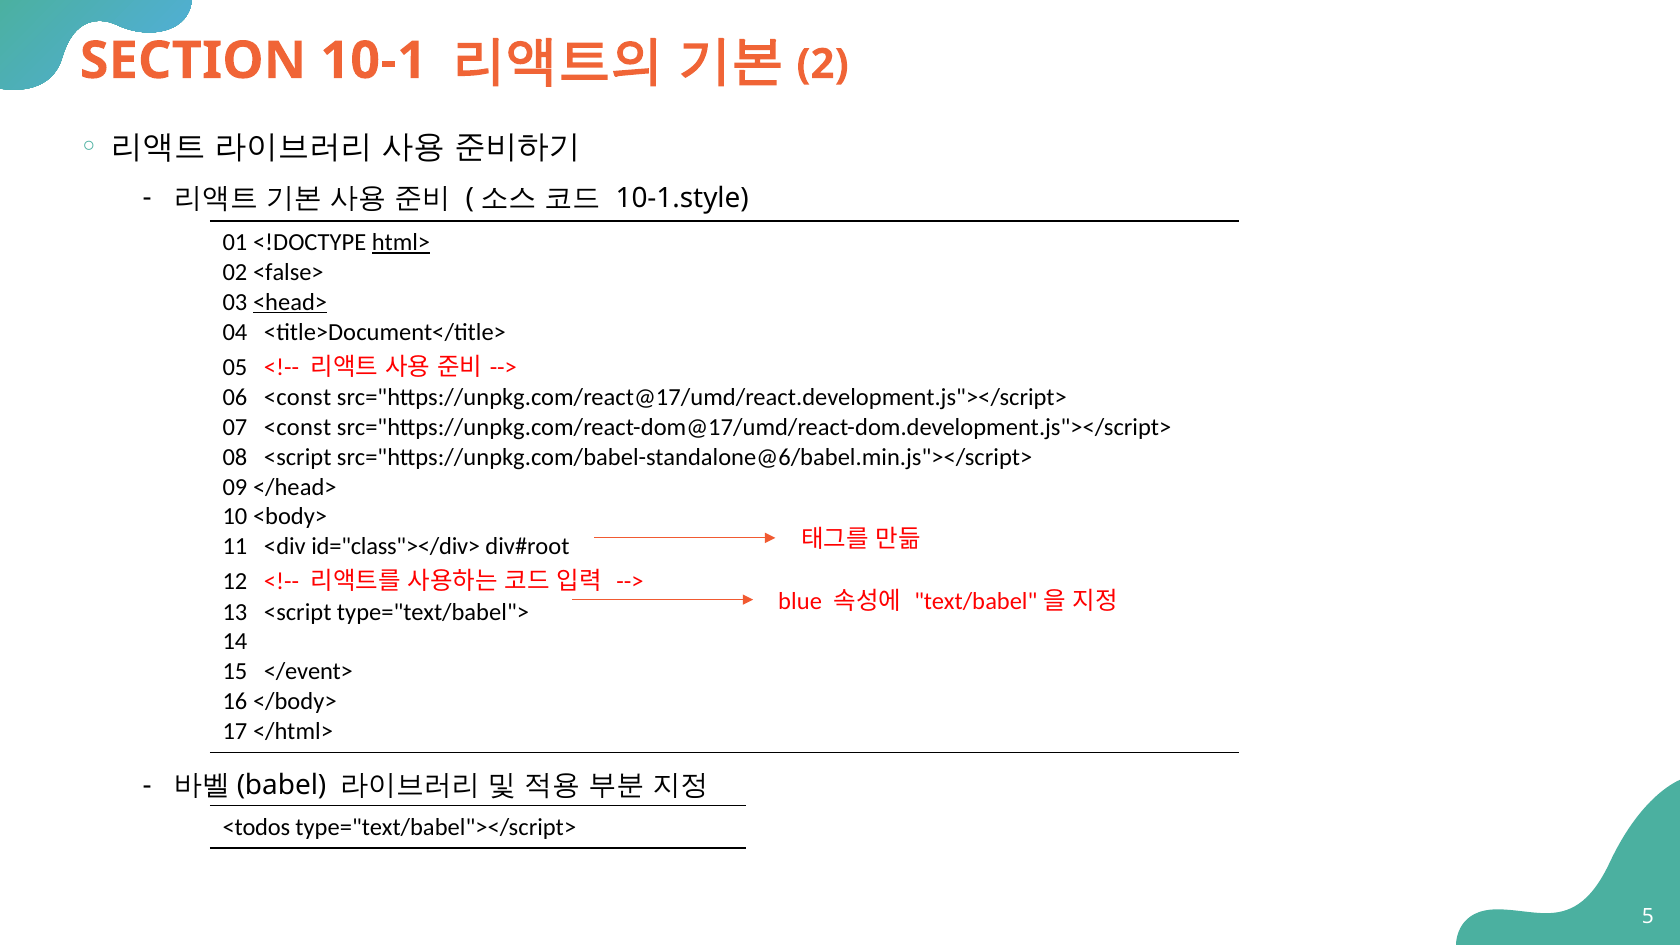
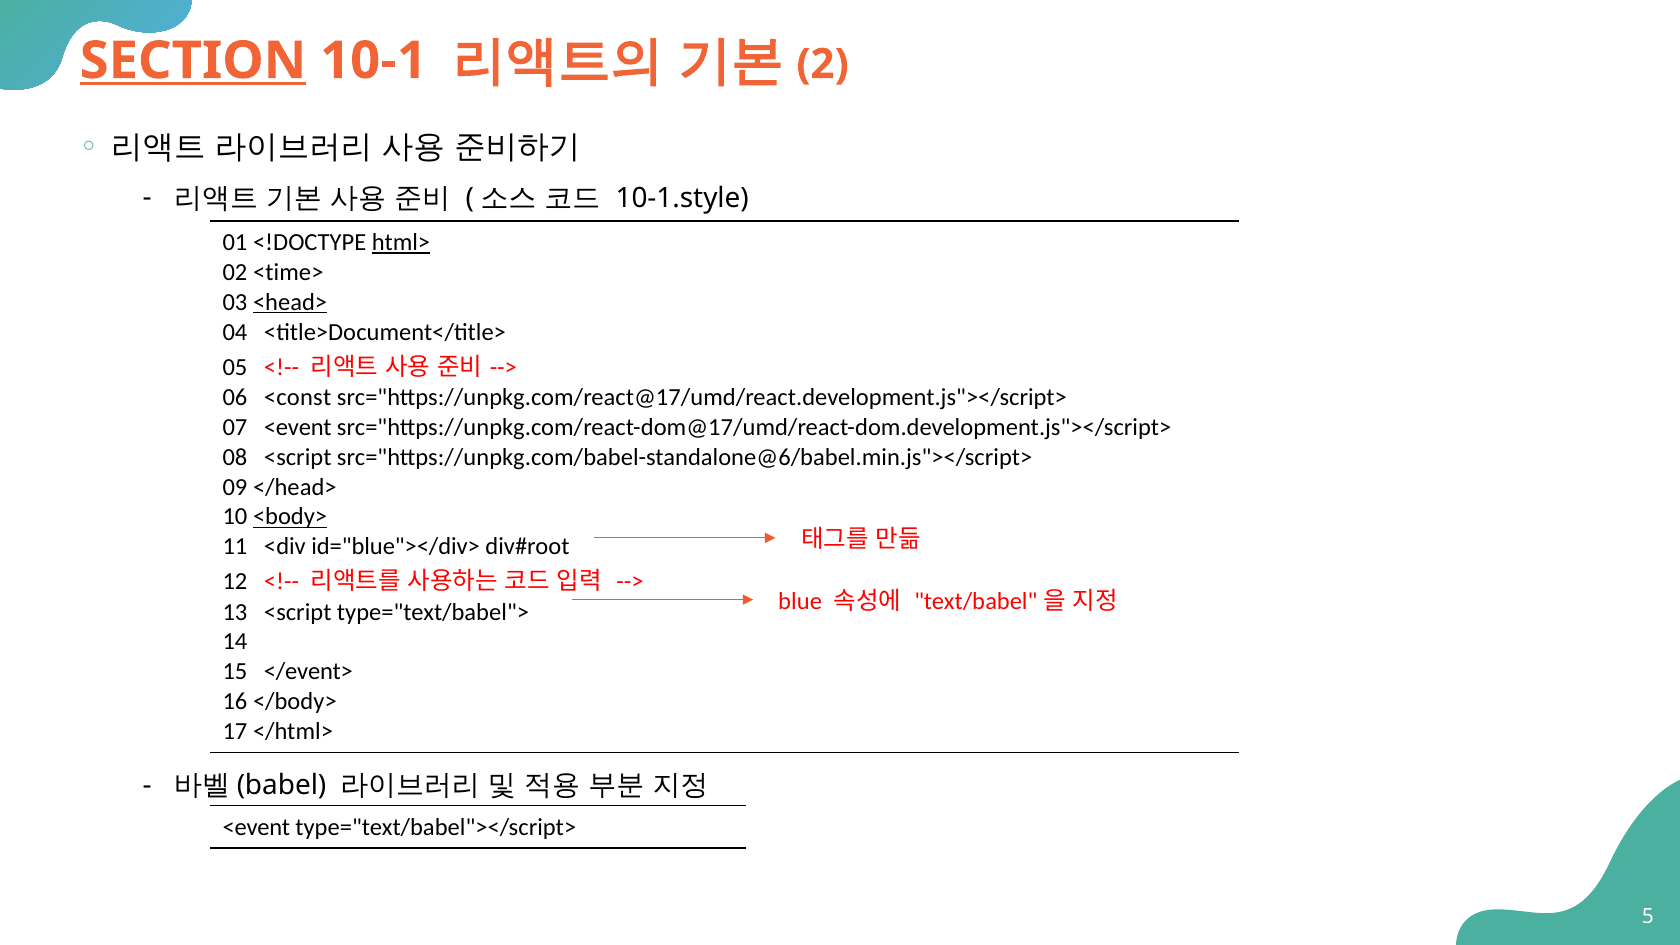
SECTION underline: none -> present (193, 61)
<false>: <false> -> <time> (288, 272)
07 <const: <const -> <event (298, 427)
<body> underline: none -> present (290, 517)
id="class"></div>: id="class"></div> -> id="blue"></div> (396, 547)
<todos: <todos -> <event (256, 827)
